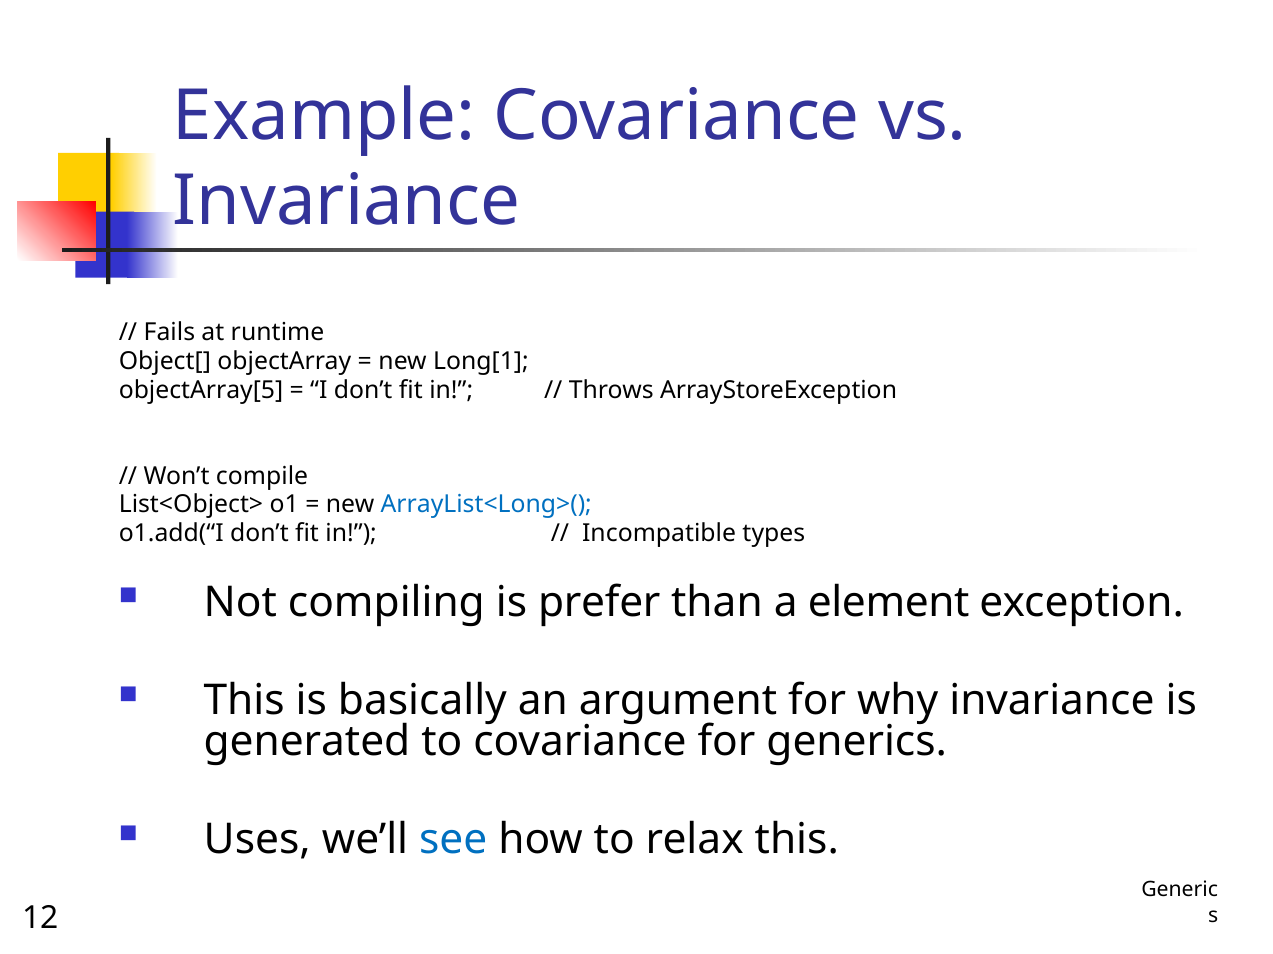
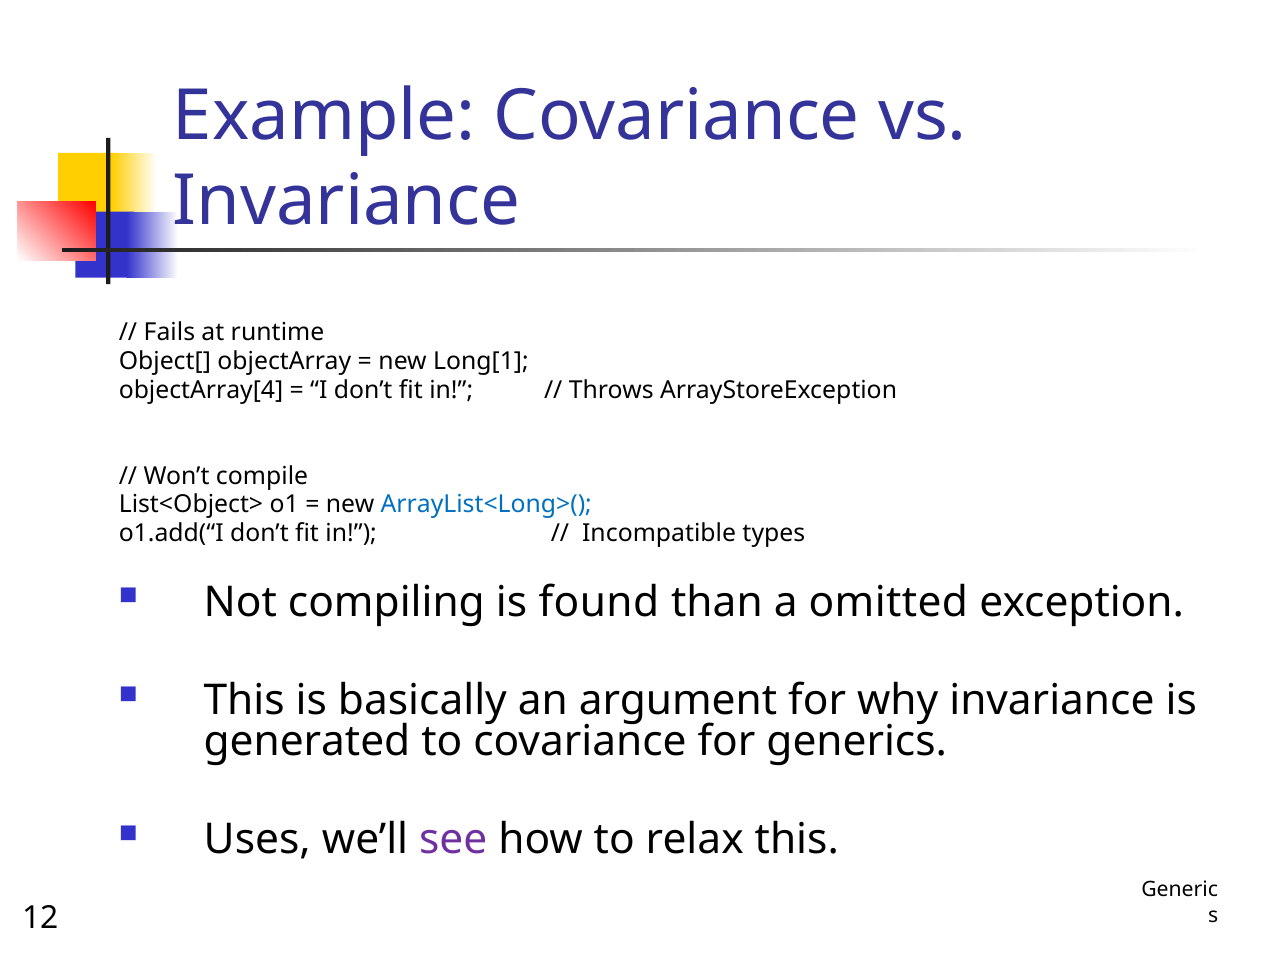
objectArray[5: objectArray[5 -> objectArray[4 (201, 390)
prefer: prefer -> found (599, 602)
element: element -> omitted (888, 602)
see colour: blue -> purple (453, 840)
